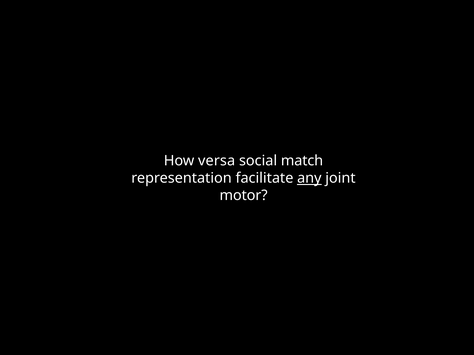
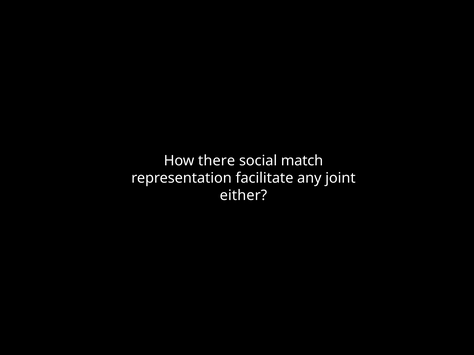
versa: versa -> there (217, 161)
any underline: present -> none (309, 178)
motor: motor -> either (243, 196)
